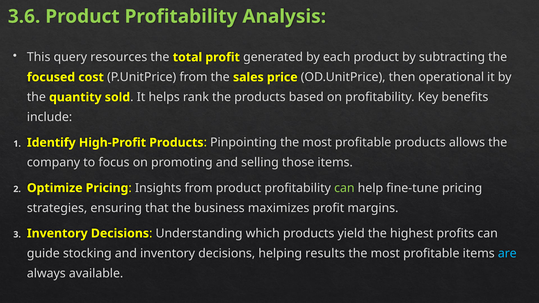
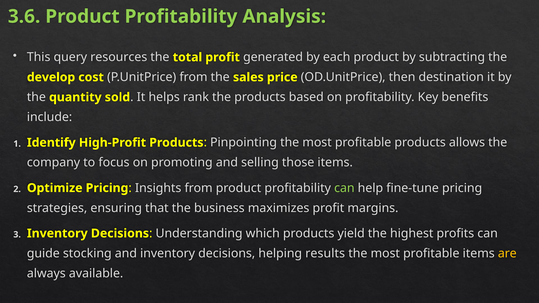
focused: focused -> develop (51, 77)
operational: operational -> destination (451, 77)
are colour: light blue -> yellow (507, 253)
